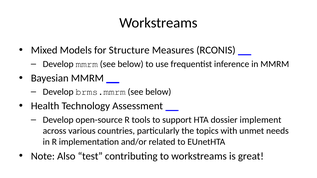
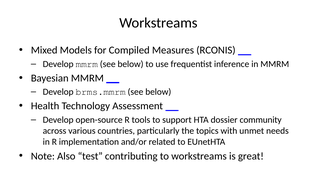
Structure: Structure -> Compiled (129, 50)
implement: implement -> community (261, 120)
